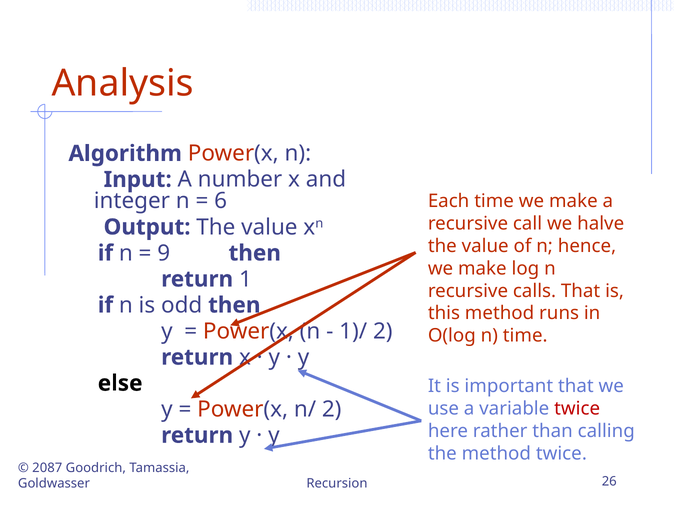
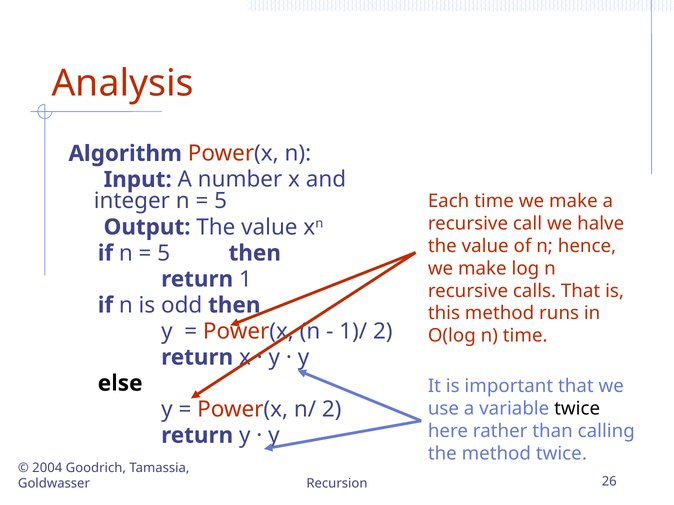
6: 6 -> 5 (221, 201)
9: 9 -> 5 (164, 253)
twice colour: red -> black (577, 409)
2087: 2087 -> 2004 (47, 468)
